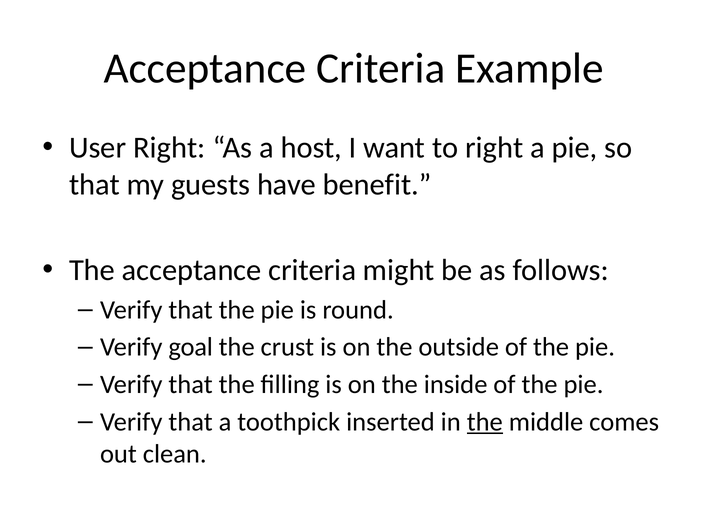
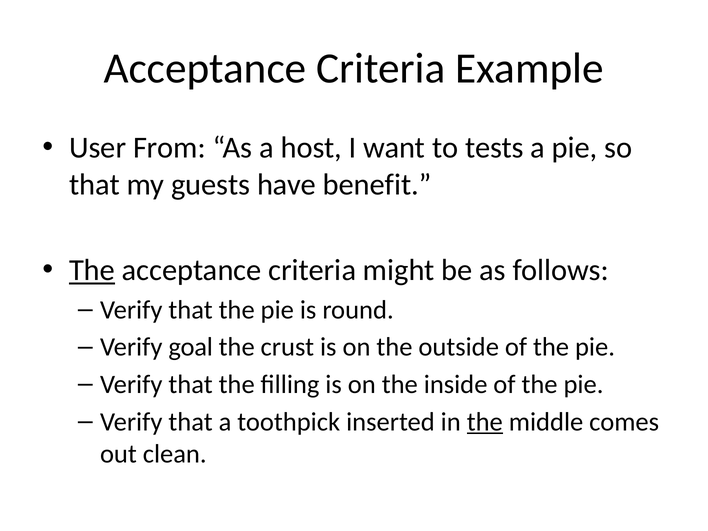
User Right: Right -> From (169, 148)
to right: right -> tests (494, 148)
The underline: none -> present (92, 270)
